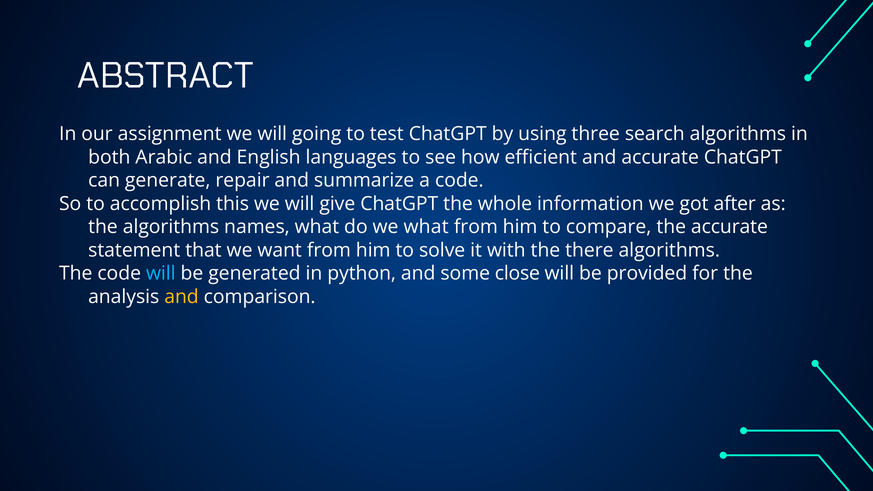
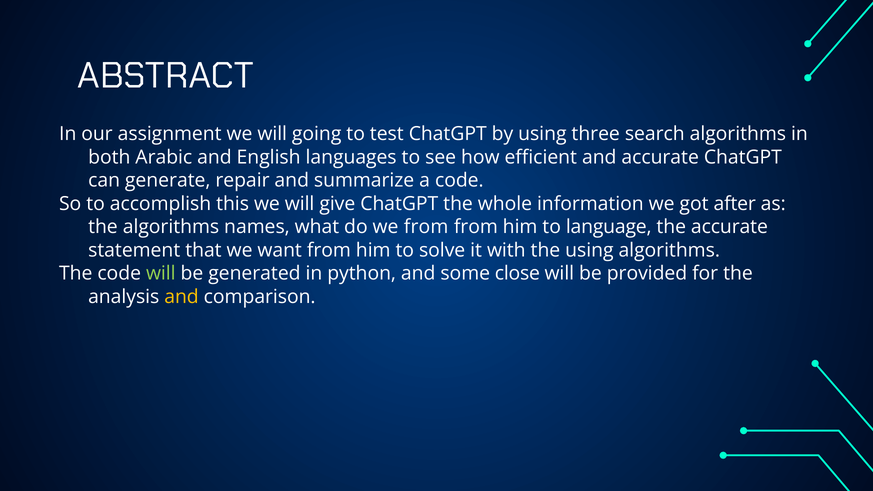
we what: what -> from (426, 227)
compare: compare -> language (609, 227)
the there: there -> using (589, 250)
will colour: light blue -> light green (161, 274)
